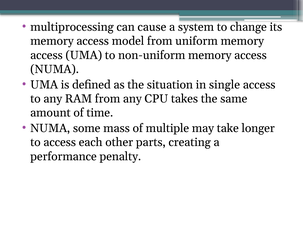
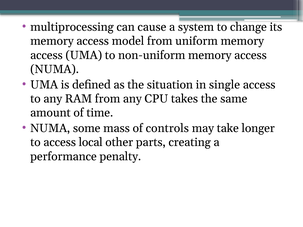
multiple: multiple -> controls (167, 128)
each: each -> local (91, 142)
